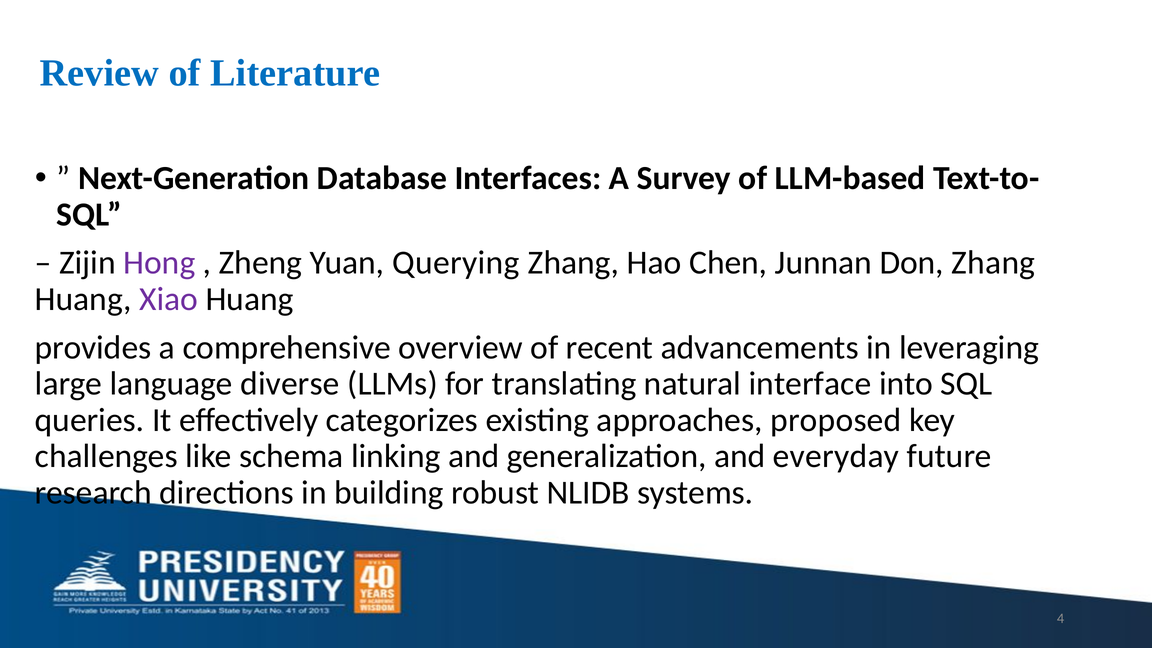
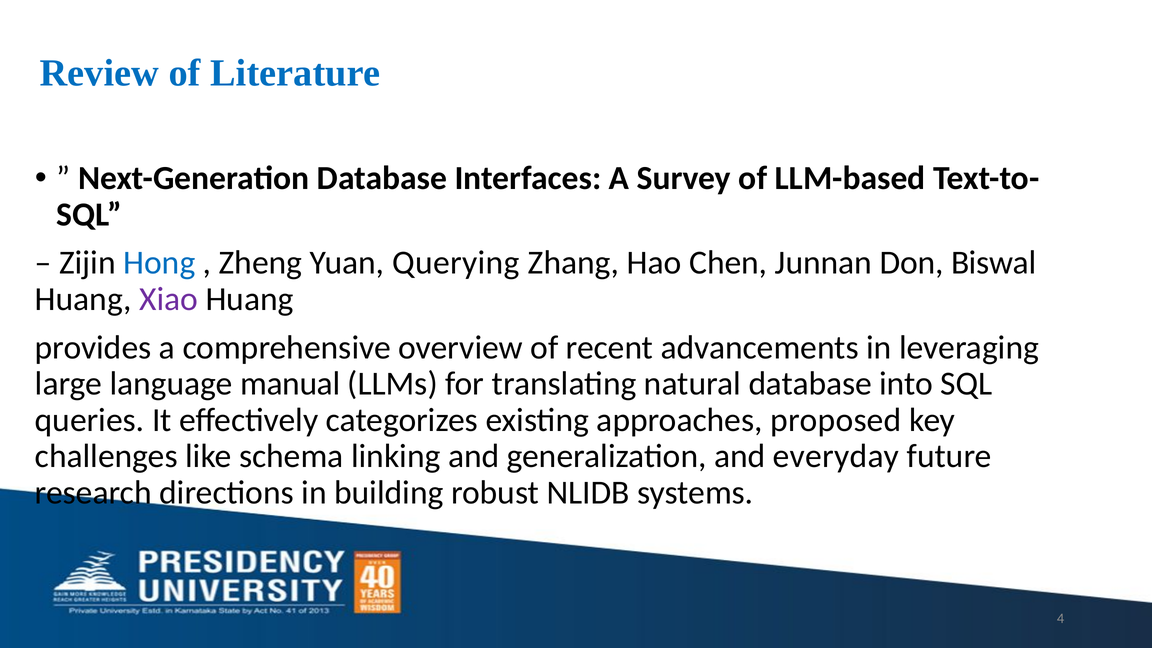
Hong colour: purple -> blue (159, 263)
Don Zhang: Zhang -> Biswal (994, 263)
diverse: diverse -> manual (290, 384)
natural interface: interface -> database (810, 384)
